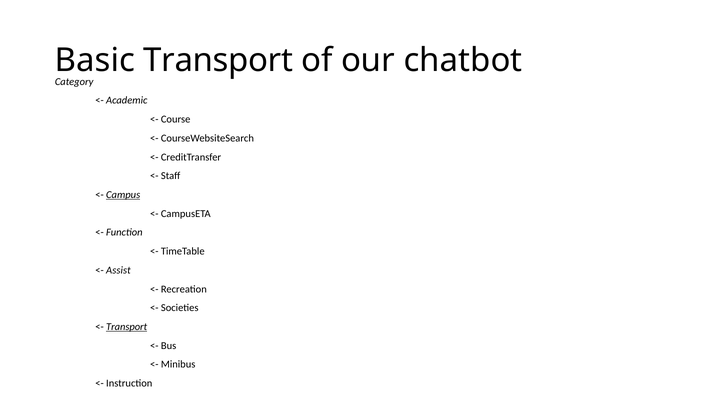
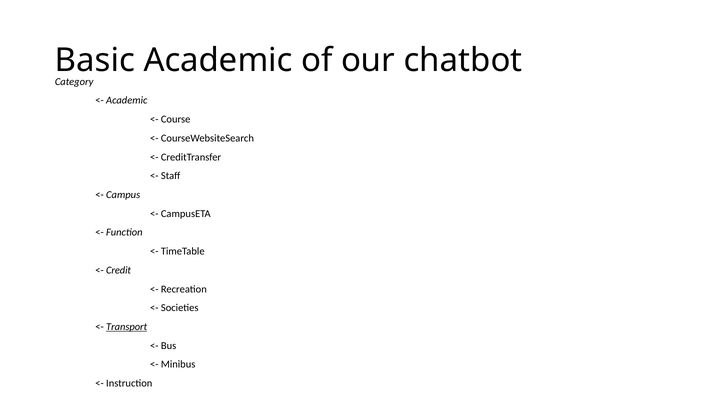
Transport: Transport -> Academic (218, 60)
Campus underline: present -> none (123, 195)
Assist: Assist -> Credit (119, 270)
